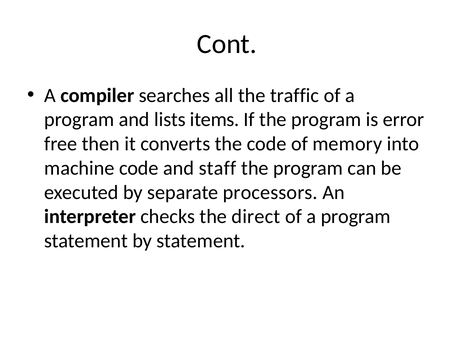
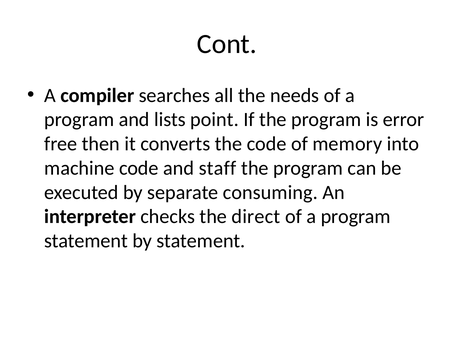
traffic: traffic -> needs (295, 95)
items: items -> point (215, 119)
processors: processors -> consuming (270, 192)
